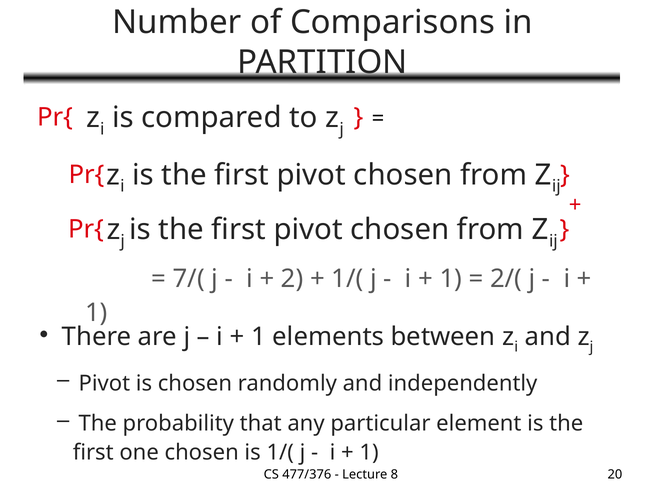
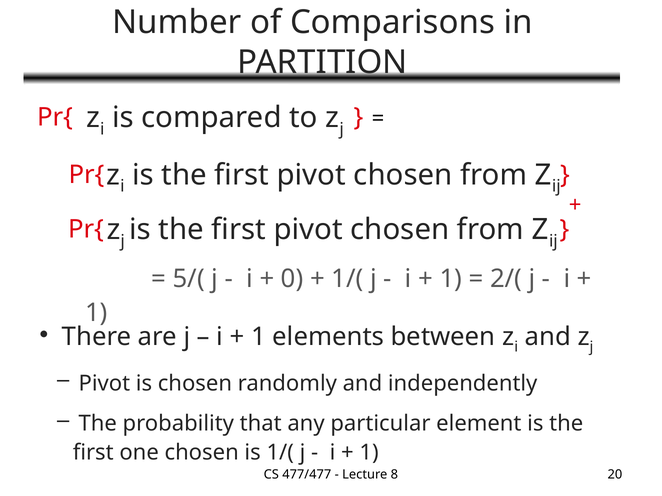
7/(: 7/( -> 5/( (189, 279)
2: 2 -> 0 (292, 279)
477/376: 477/376 -> 477/477 (307, 475)
